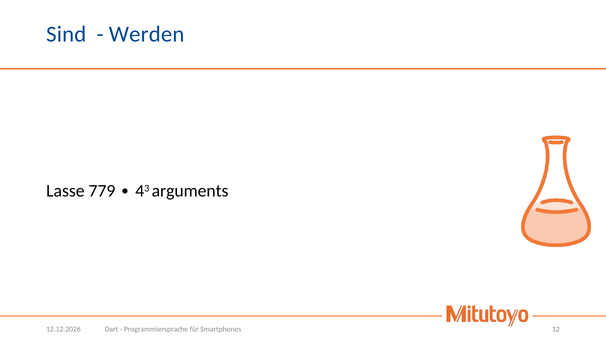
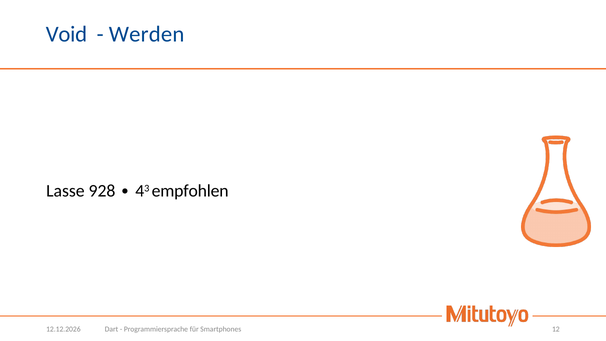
Sind: Sind -> Void (66, 34)
779: 779 -> 928 (102, 191)
arguments: arguments -> empfohlen (190, 191)
